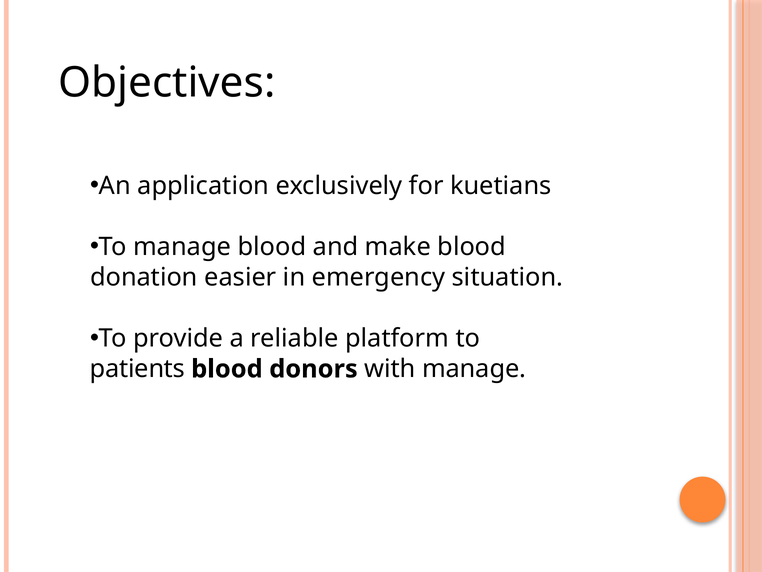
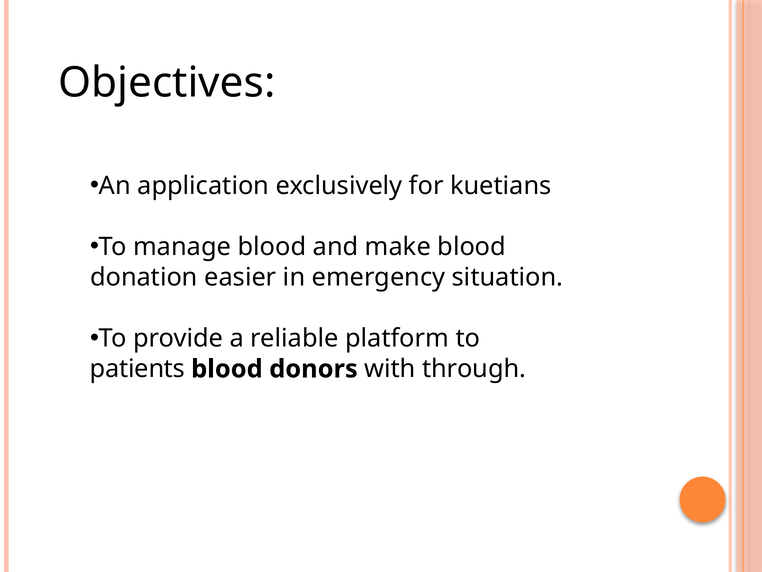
with manage: manage -> through (474, 369)
